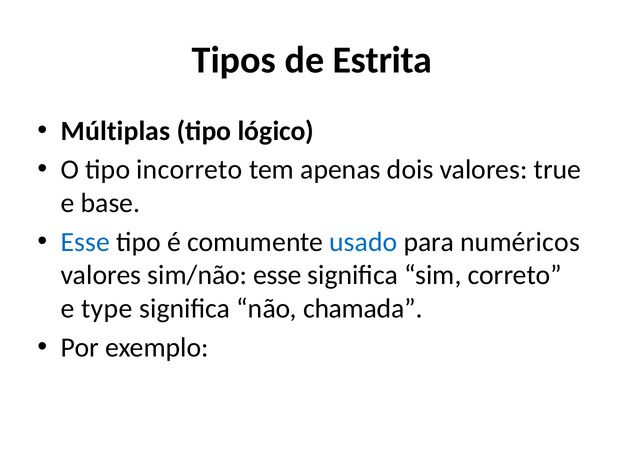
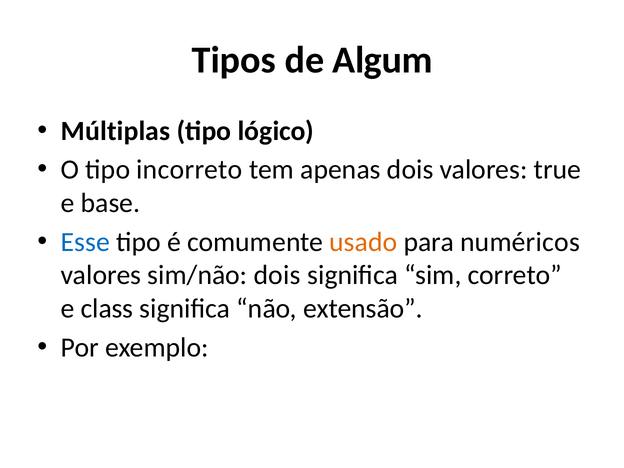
Estrita: Estrita -> Algum (383, 60)
usado colour: blue -> orange (363, 242)
sim/não esse: esse -> dois (277, 275)
type: type -> class (107, 309)
chamada: chamada -> extensão (363, 309)
